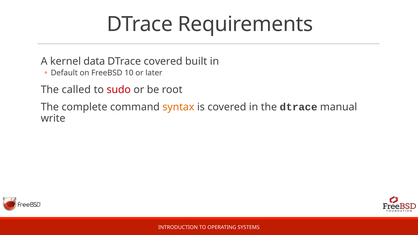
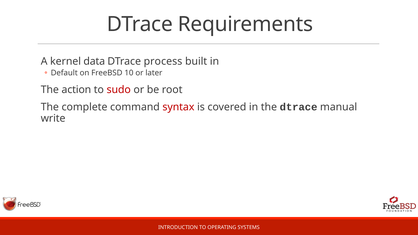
DTrace covered: covered -> process (163, 61)
called: called -> action (76, 90)
syntax colour: orange -> red (178, 107)
